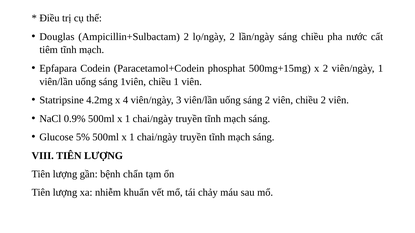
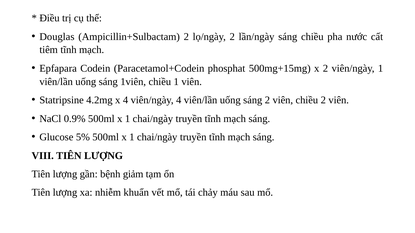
viên/ngày 3: 3 -> 4 (179, 100)
chẩn: chẩn -> giảm (133, 174)
